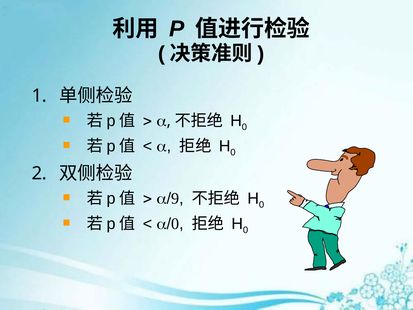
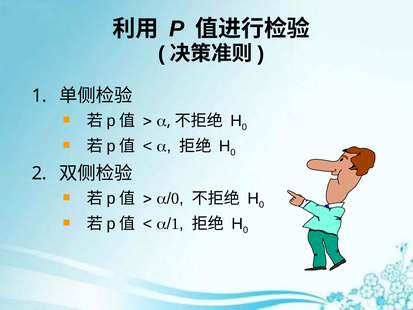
/9: /9 -> /0 (168, 198)
/0: /0 -> /1 (168, 224)
